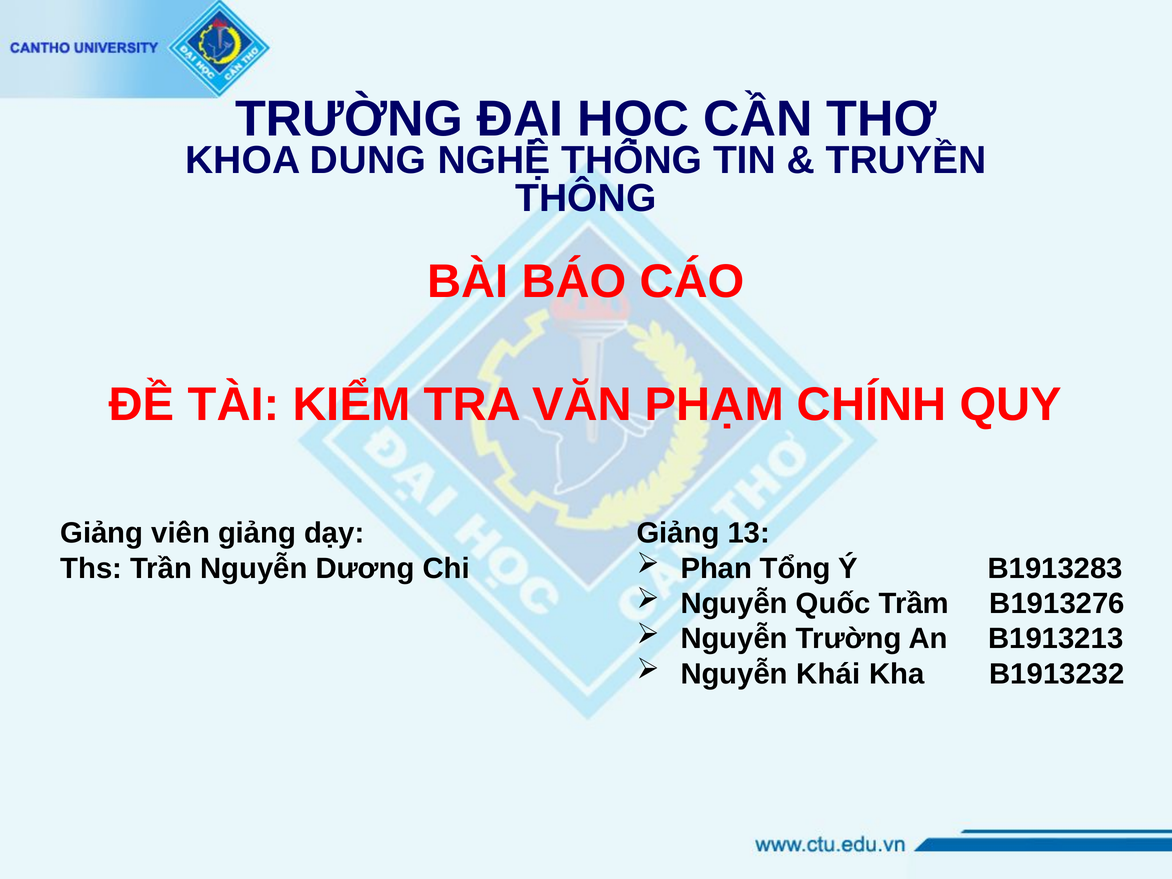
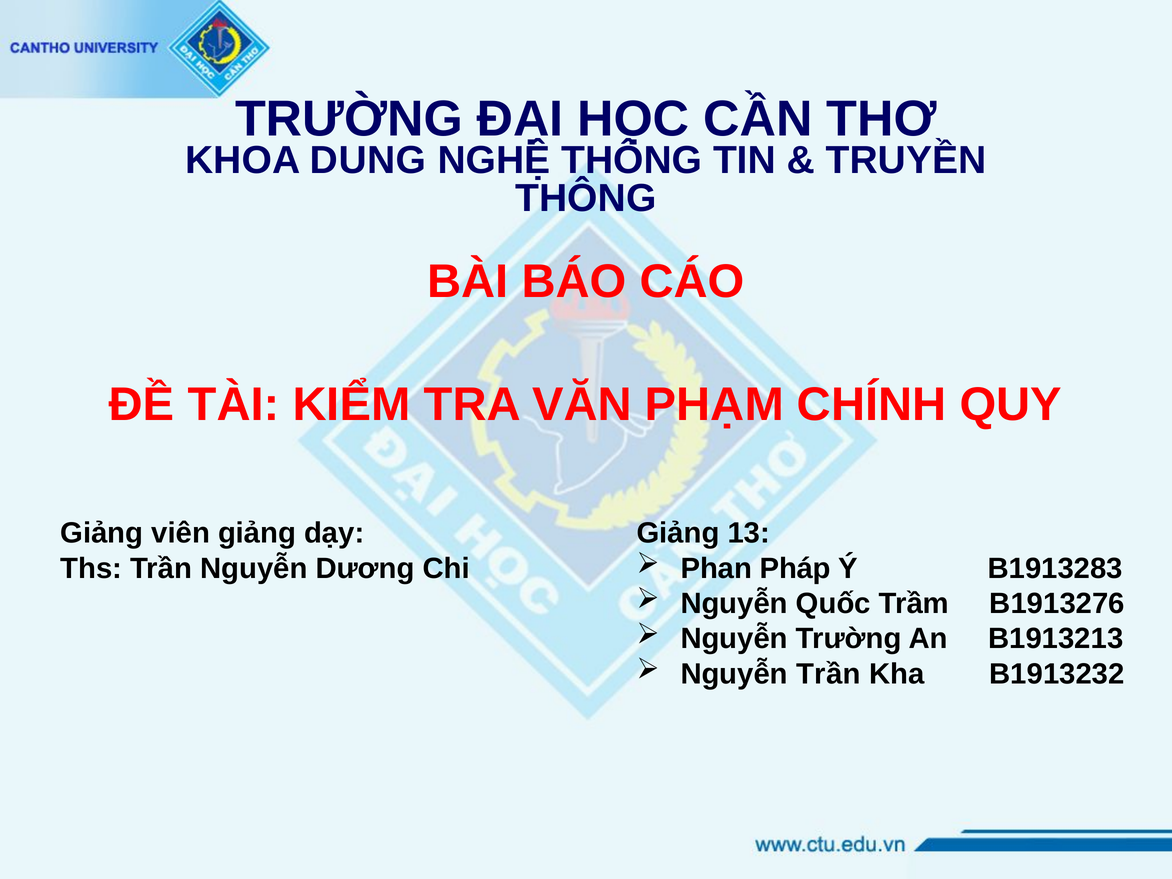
Tổng: Tổng -> Pháp (795, 568)
Nguyễn Khái: Khái -> Trần (828, 674)
